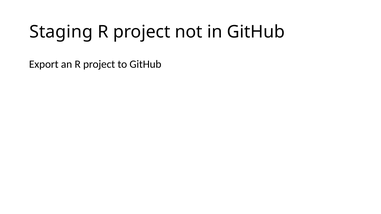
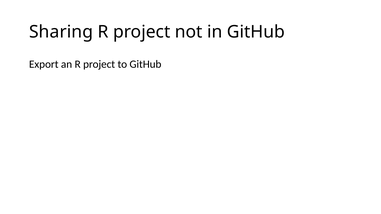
Staging: Staging -> Sharing (61, 32)
